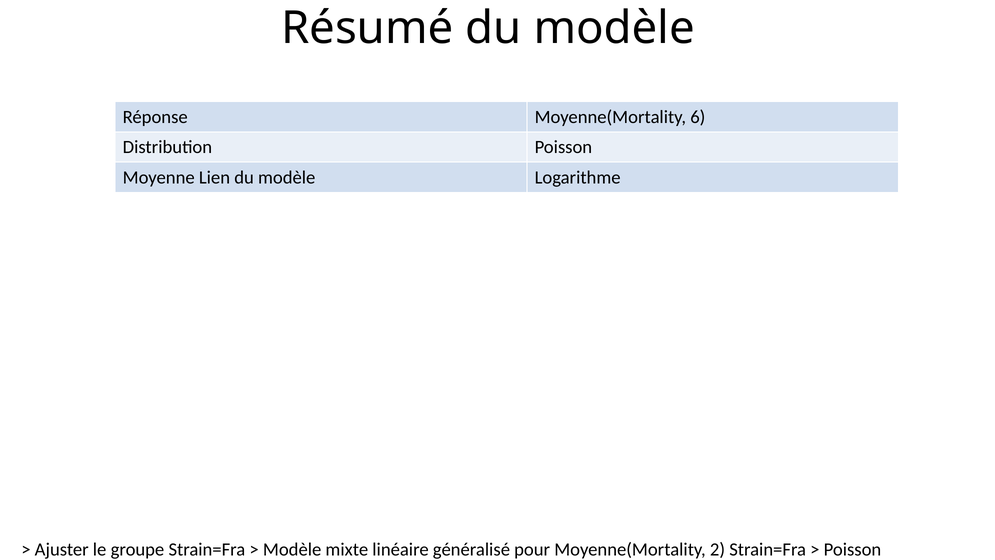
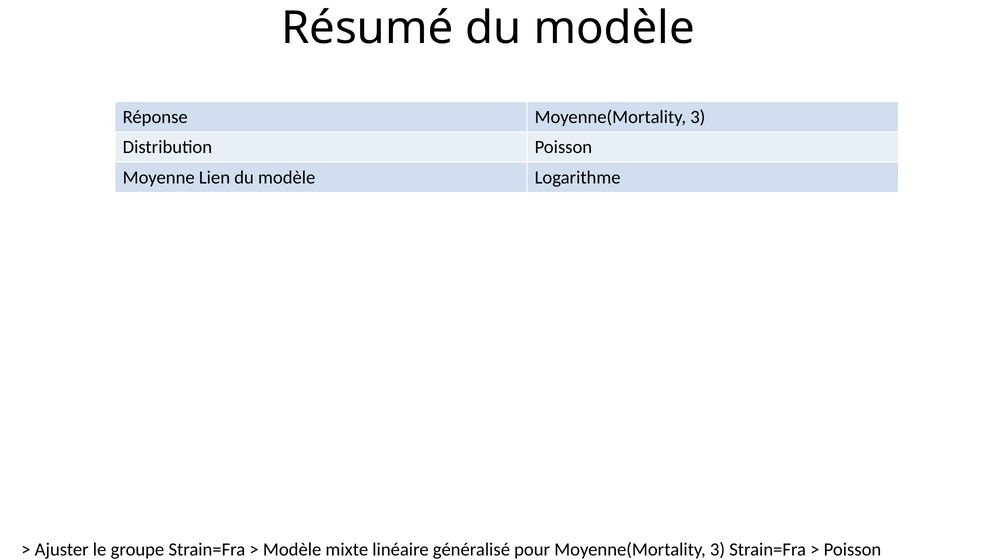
Réponse Moyenne(Mortality 6: 6 -> 3 (698, 117)
pour Moyenne(Mortality 2: 2 -> 3 (717, 549)
